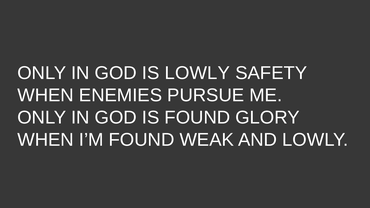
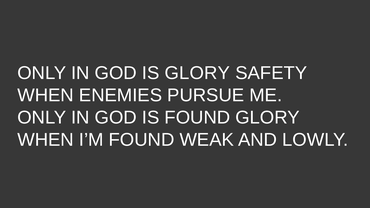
IS LOWLY: LOWLY -> GLORY (197, 73)
